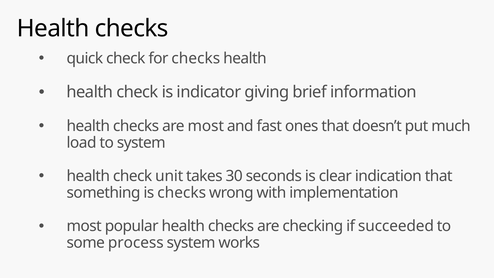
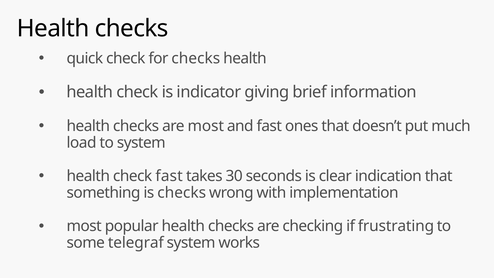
check unit: unit -> fast (169, 176)
succeeded: succeeded -> frustrating (396, 226)
process: process -> telegraf (136, 243)
